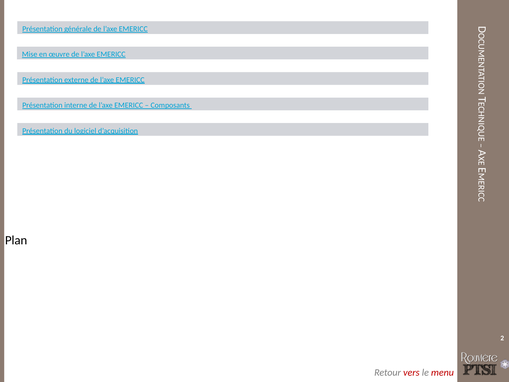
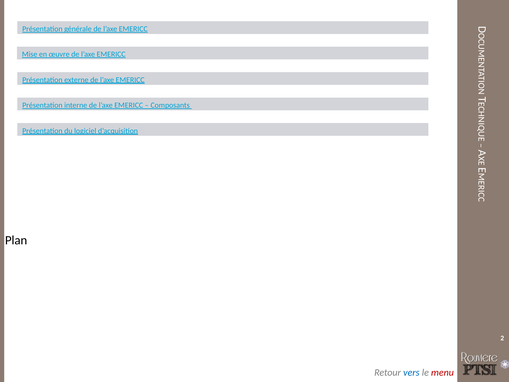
vers colour: red -> blue (411, 372)
